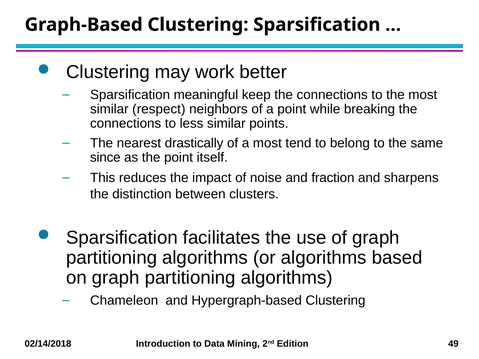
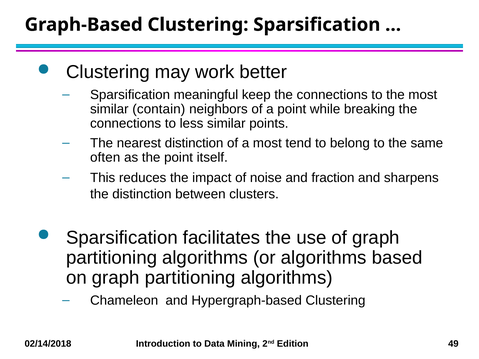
respect: respect -> contain (159, 109)
nearest drastically: drastically -> distinction (194, 143)
since: since -> often (105, 158)
